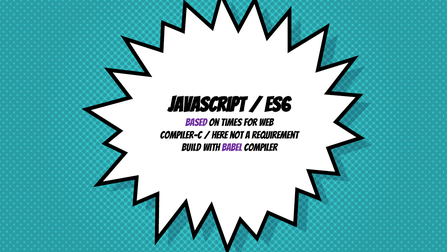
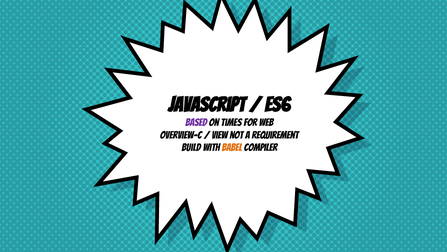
Compiler-C: Compiler-C -> Overview-C (181, 135)
Here: Here -> View (220, 135)
Babel colour: purple -> orange (232, 147)
